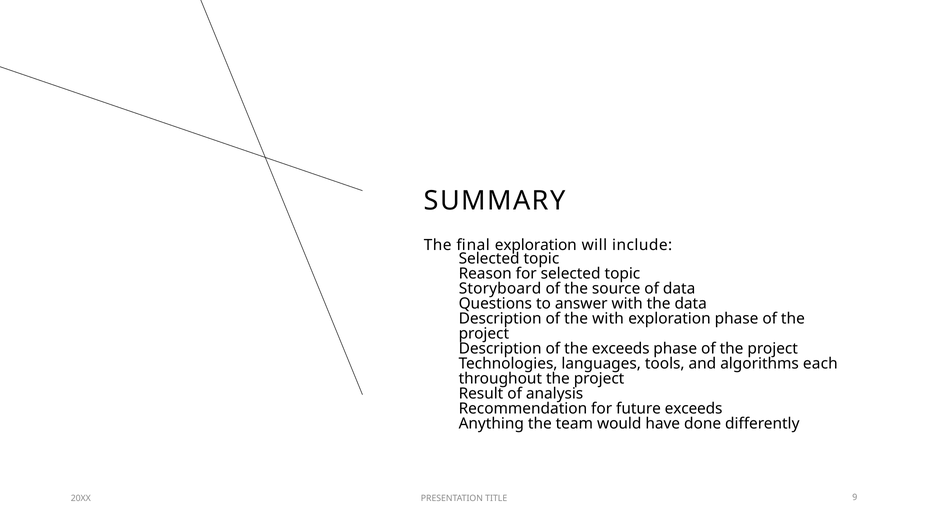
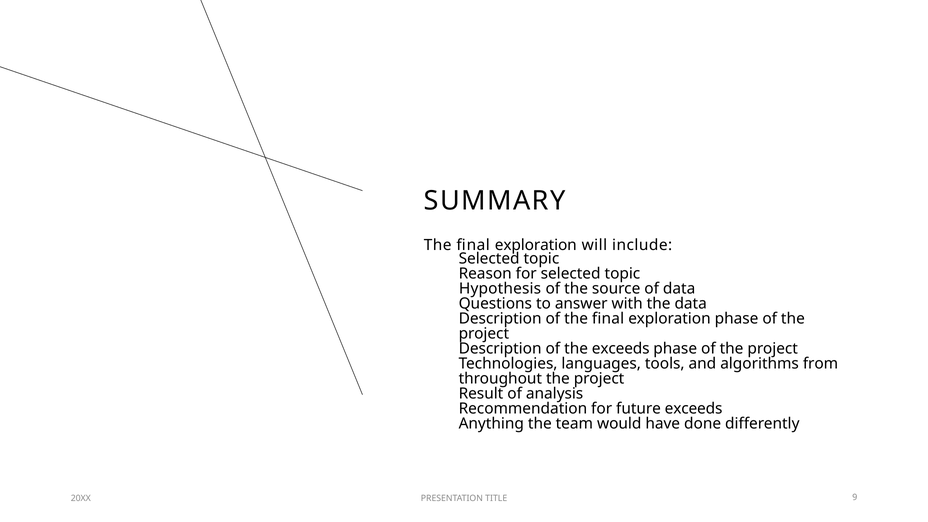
Storyboard: Storyboard -> Hypothesis (500, 289)
of the with: with -> final (608, 319)
each: each -> from (820, 364)
